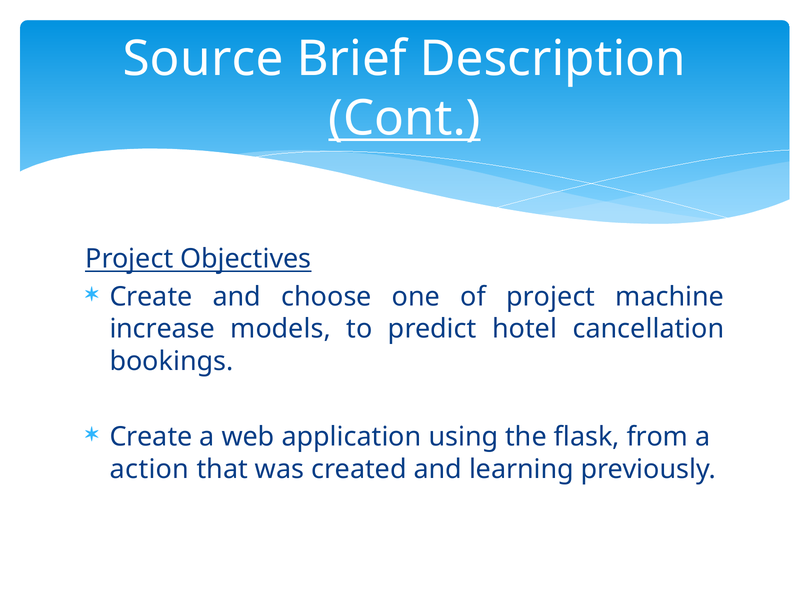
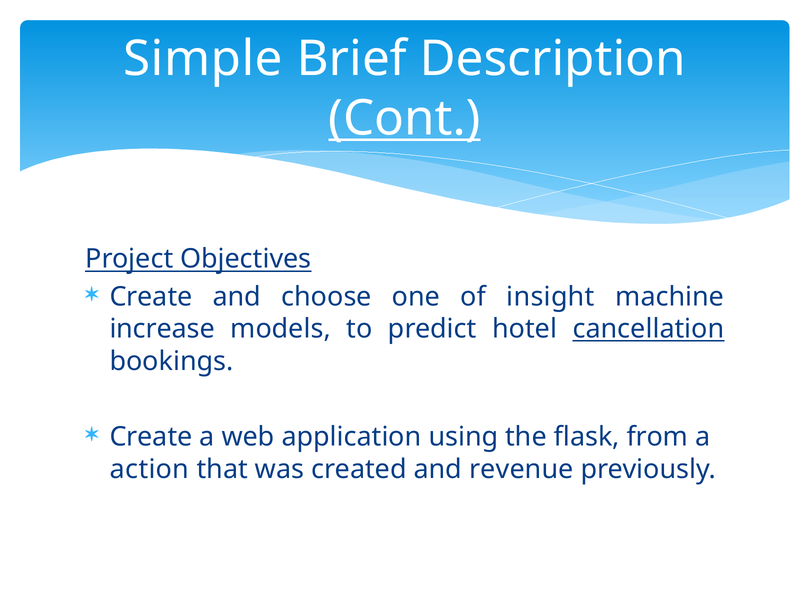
Source: Source -> Simple (203, 59)
of project: project -> insight (551, 297)
cancellation underline: none -> present (649, 329)
learning: learning -> revenue (521, 469)
